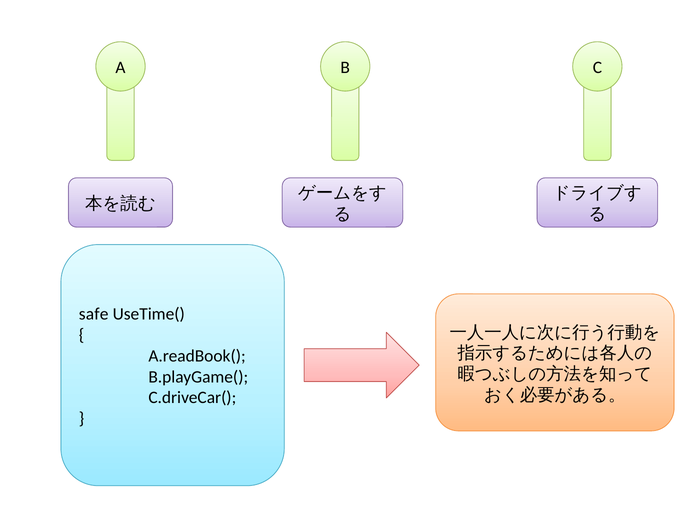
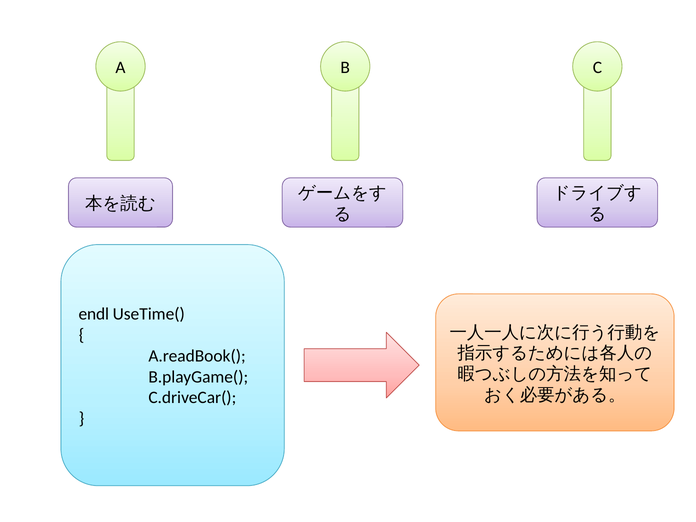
safe: safe -> endl (94, 314)
